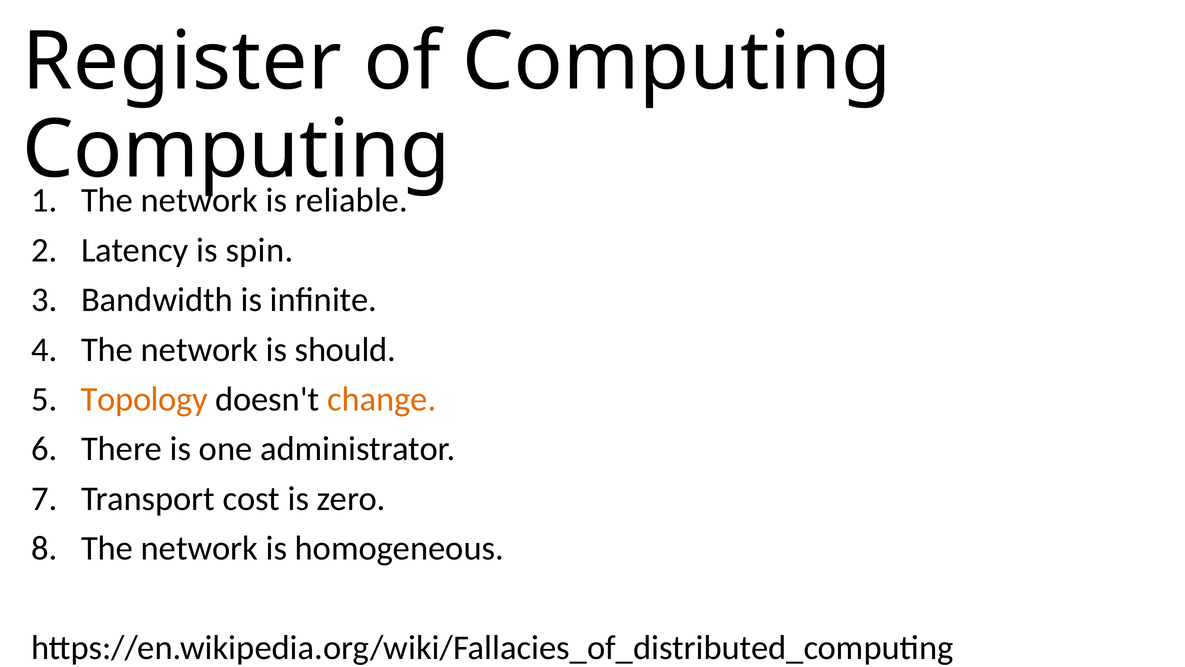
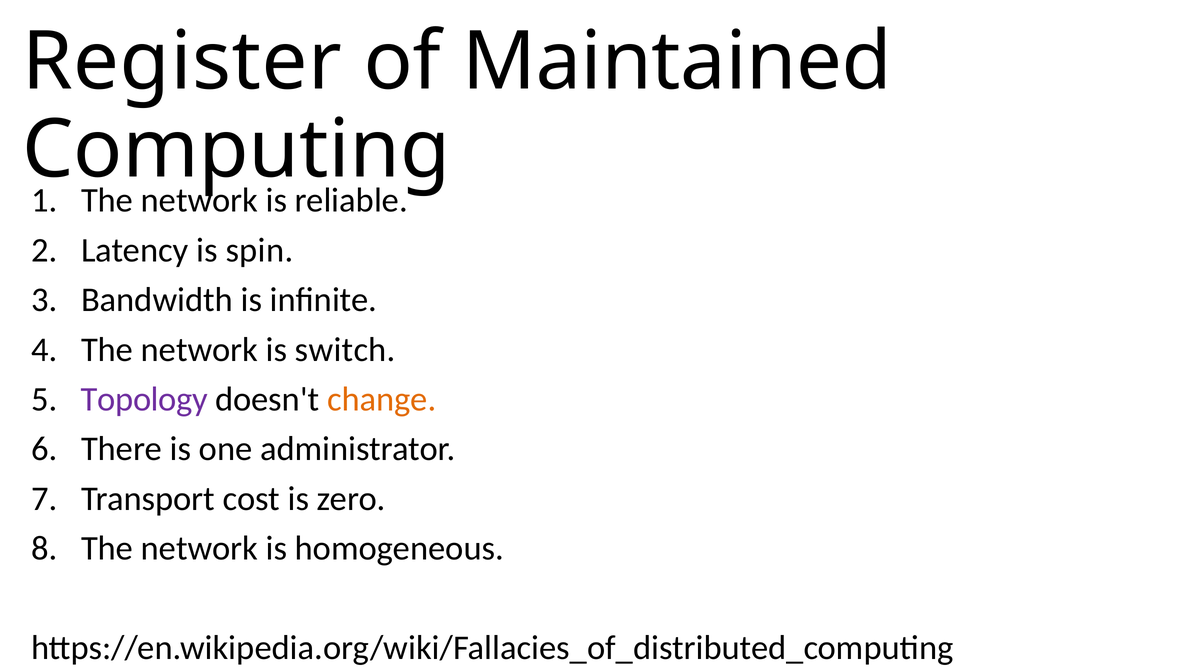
of Computing: Computing -> Maintained (677, 62)
should: should -> switch (345, 349)
Topology colour: orange -> purple (144, 399)
